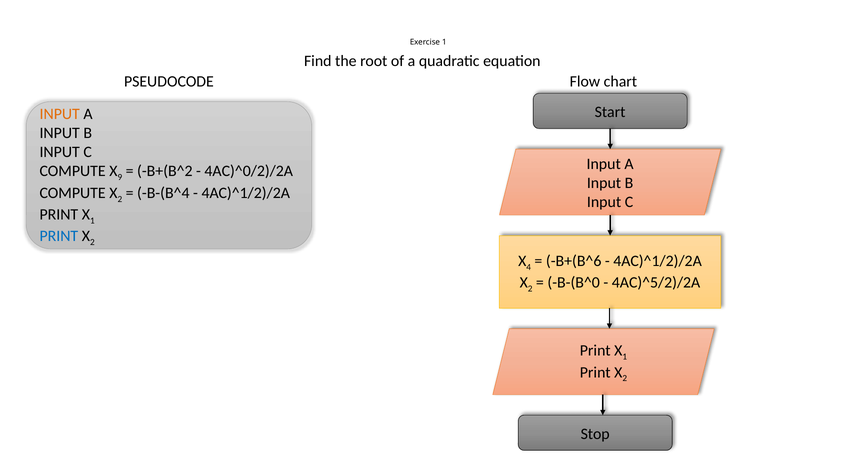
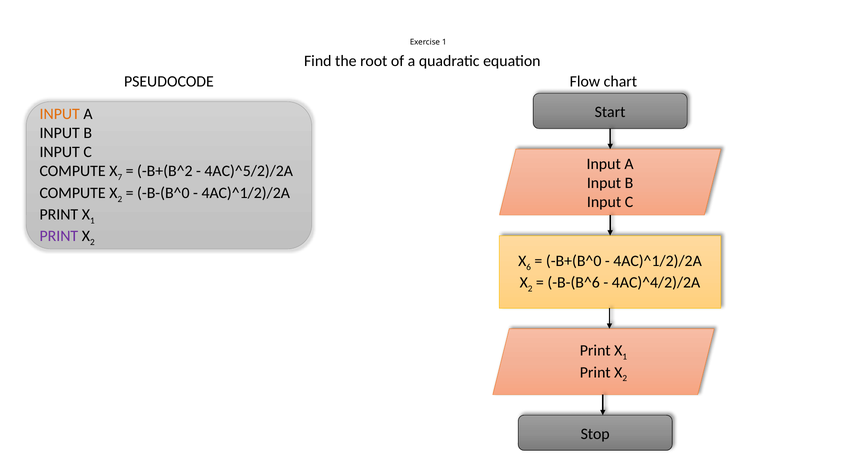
9: 9 -> 7 (120, 177)
4AC)^0/2)/2A: 4AC)^0/2)/2A -> 4AC)^5/2)/2A (249, 171)
B-(B^4: B-(B^4 -> B-(B^0 (163, 193)
PRINT colour: blue -> purple (59, 236)
4: 4 -> 6 (529, 267)
B+(B^6: B+(B^6 -> B+(B^0 (574, 260)
B-(B^0: B-(B^0 -> B-(B^6 (574, 282)
4AC)^5/2)/2A: 4AC)^5/2)/2A -> 4AC)^4/2)/2A (656, 282)
